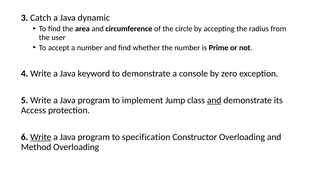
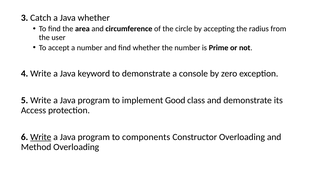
Java dynamic: dynamic -> whether (94, 18)
Jump: Jump -> Good (175, 101)
and underline: present -> none (214, 101)
specification: specification -> components (146, 137)
